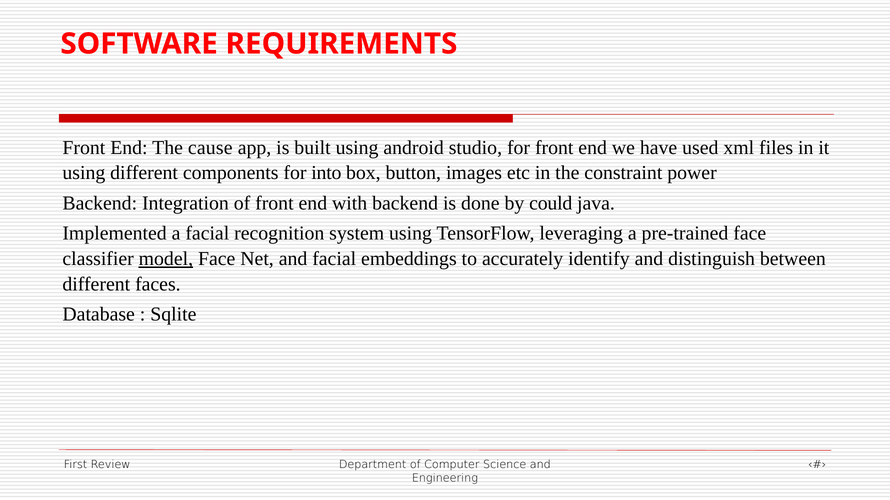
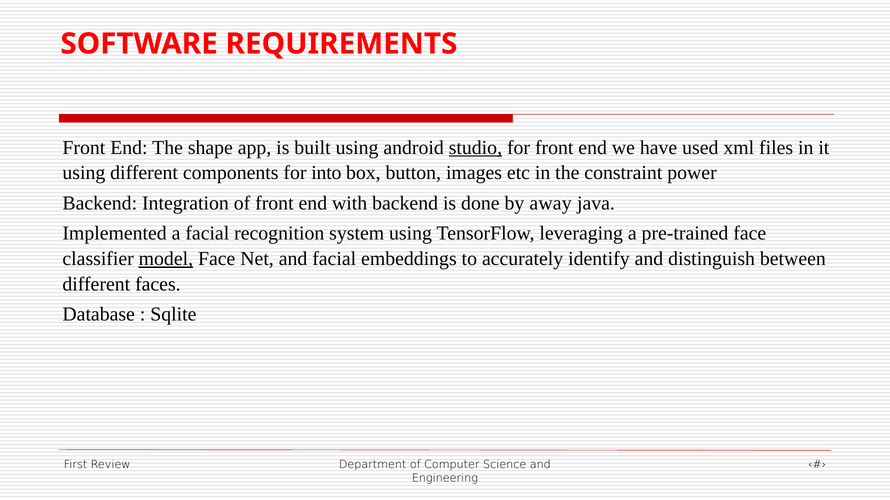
cause: cause -> shape (210, 148)
studio underline: none -> present (475, 148)
could: could -> away (551, 203)
